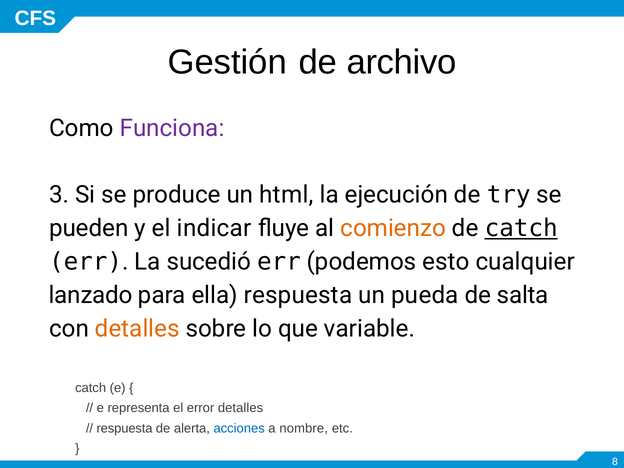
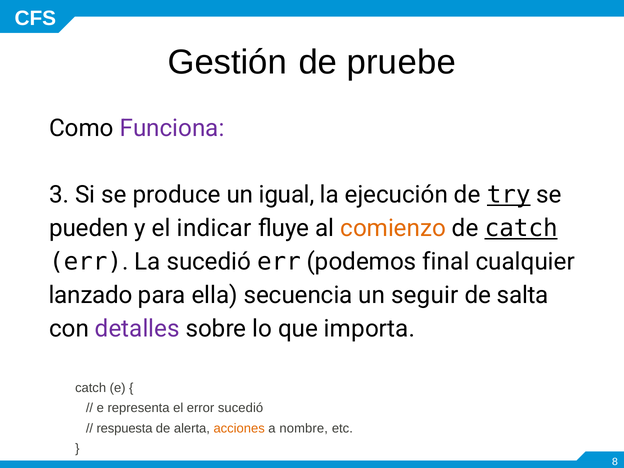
archivo: archivo -> pruebe (401, 62)
html: html -> igual (287, 195)
try underline: none -> present (509, 195)
esto: esto -> final (446, 262)
ella respuesta: respuesta -> secuencia (298, 295)
pueda: pueda -> seguir (425, 295)
detalles colour: orange -> purple (137, 329)
variable: variable -> importa (369, 329)
error detalles: detalles -> sucedió (241, 408)
acciones colour: blue -> orange (239, 428)
